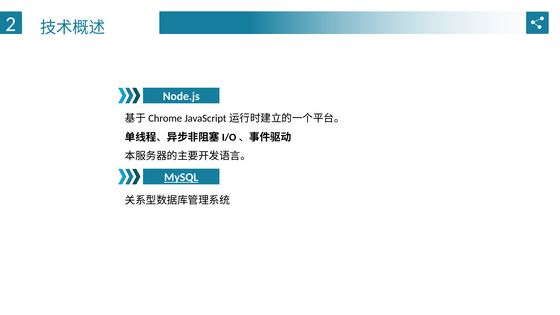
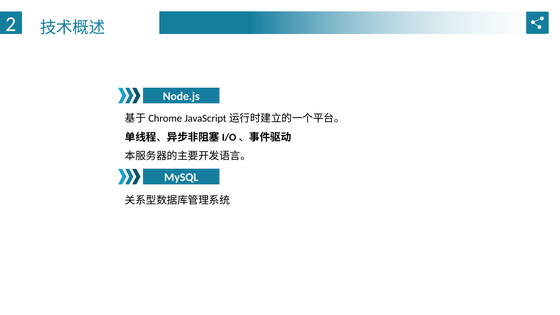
MySQL underline: present -> none (181, 177)
